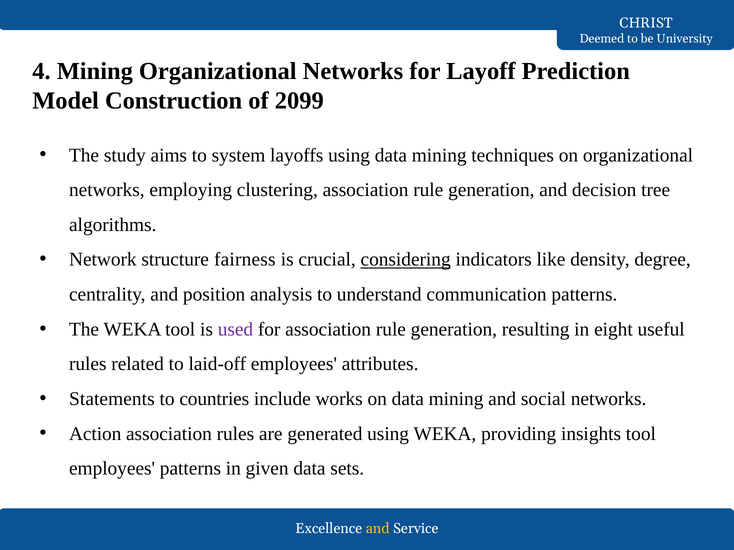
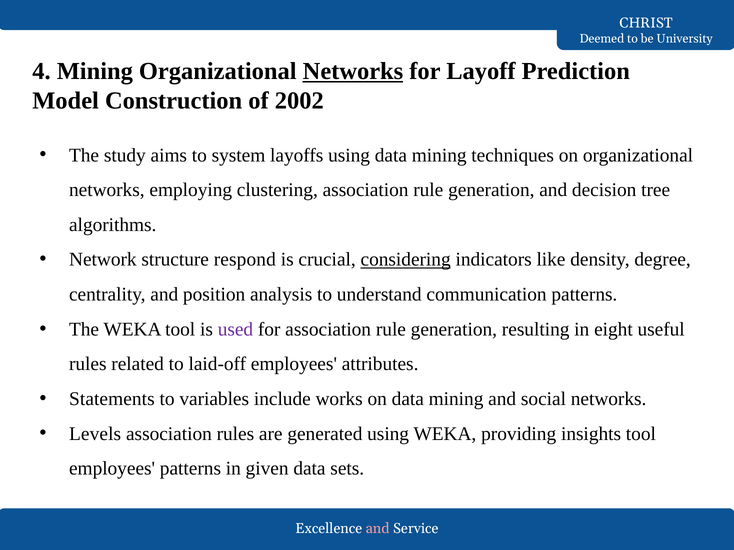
Networks underline: none -> present (353, 71)
2099: 2099 -> 2002 (299, 101)
fairness: fairness -> respond (245, 260)
countries: countries -> variables (214, 399)
Action: Action -> Levels (95, 434)
and colour: yellow -> pink (378, 529)
